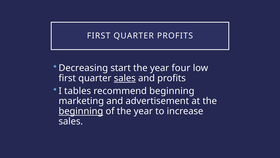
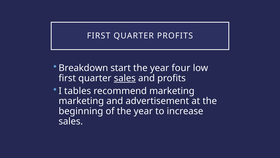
Decreasing: Decreasing -> Breakdown (83, 68)
recommend beginning: beginning -> marketing (172, 91)
beginning underline: present -> none (81, 111)
